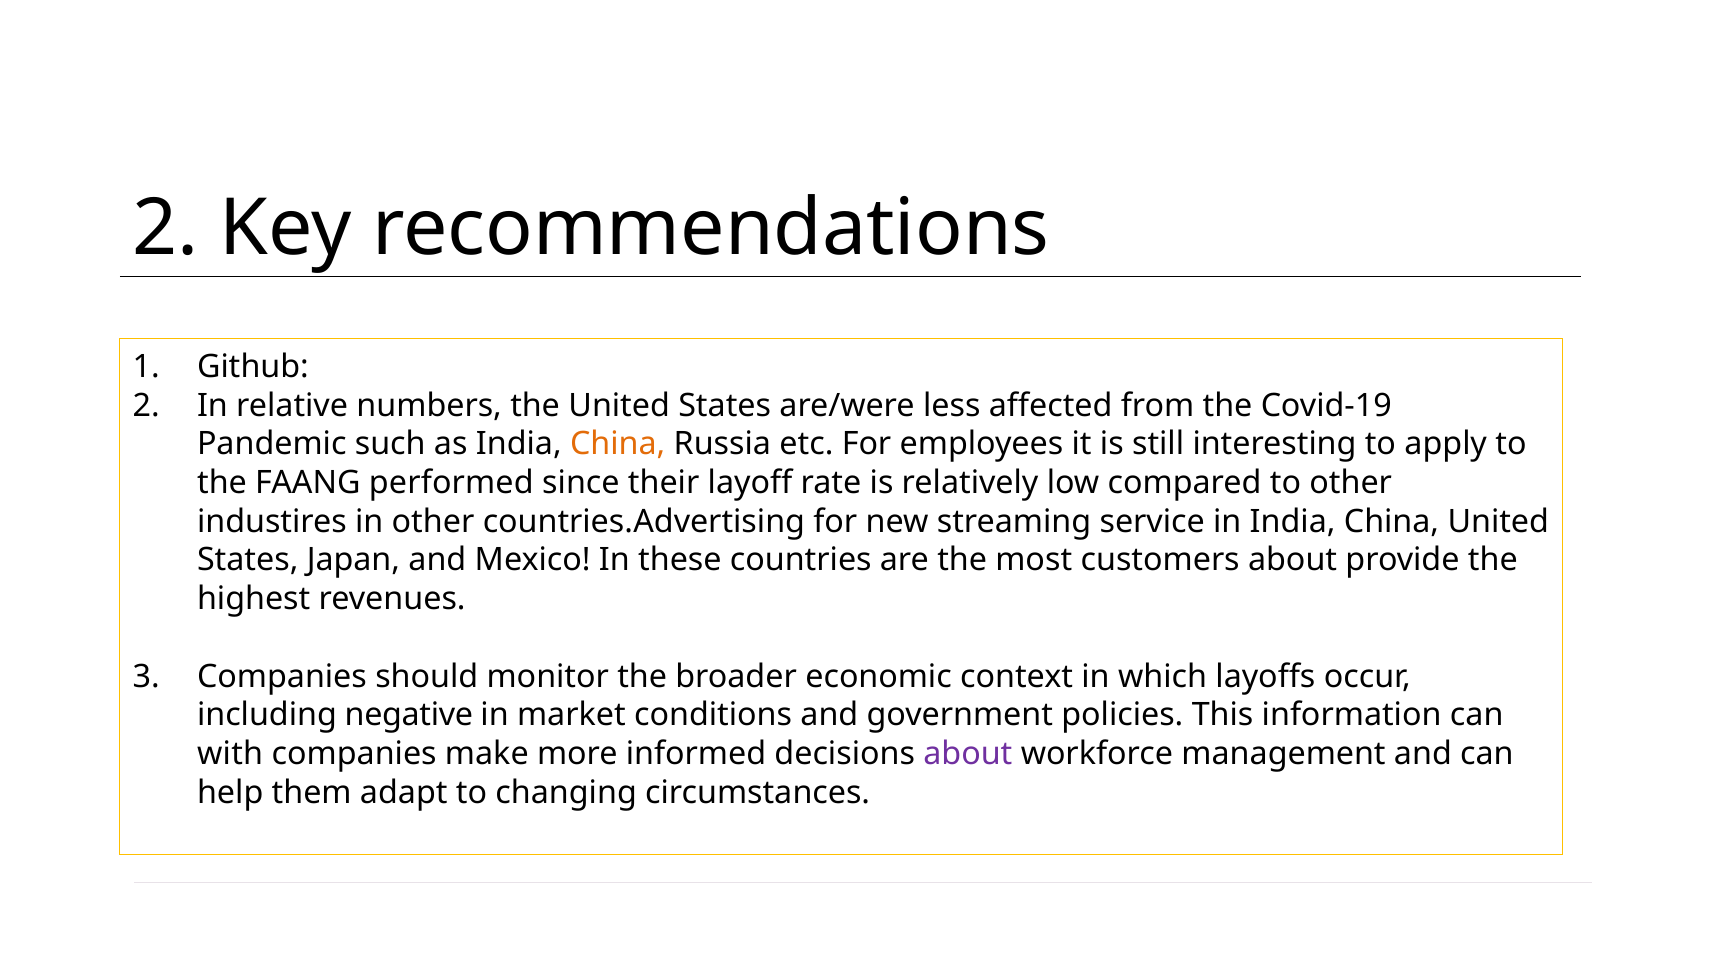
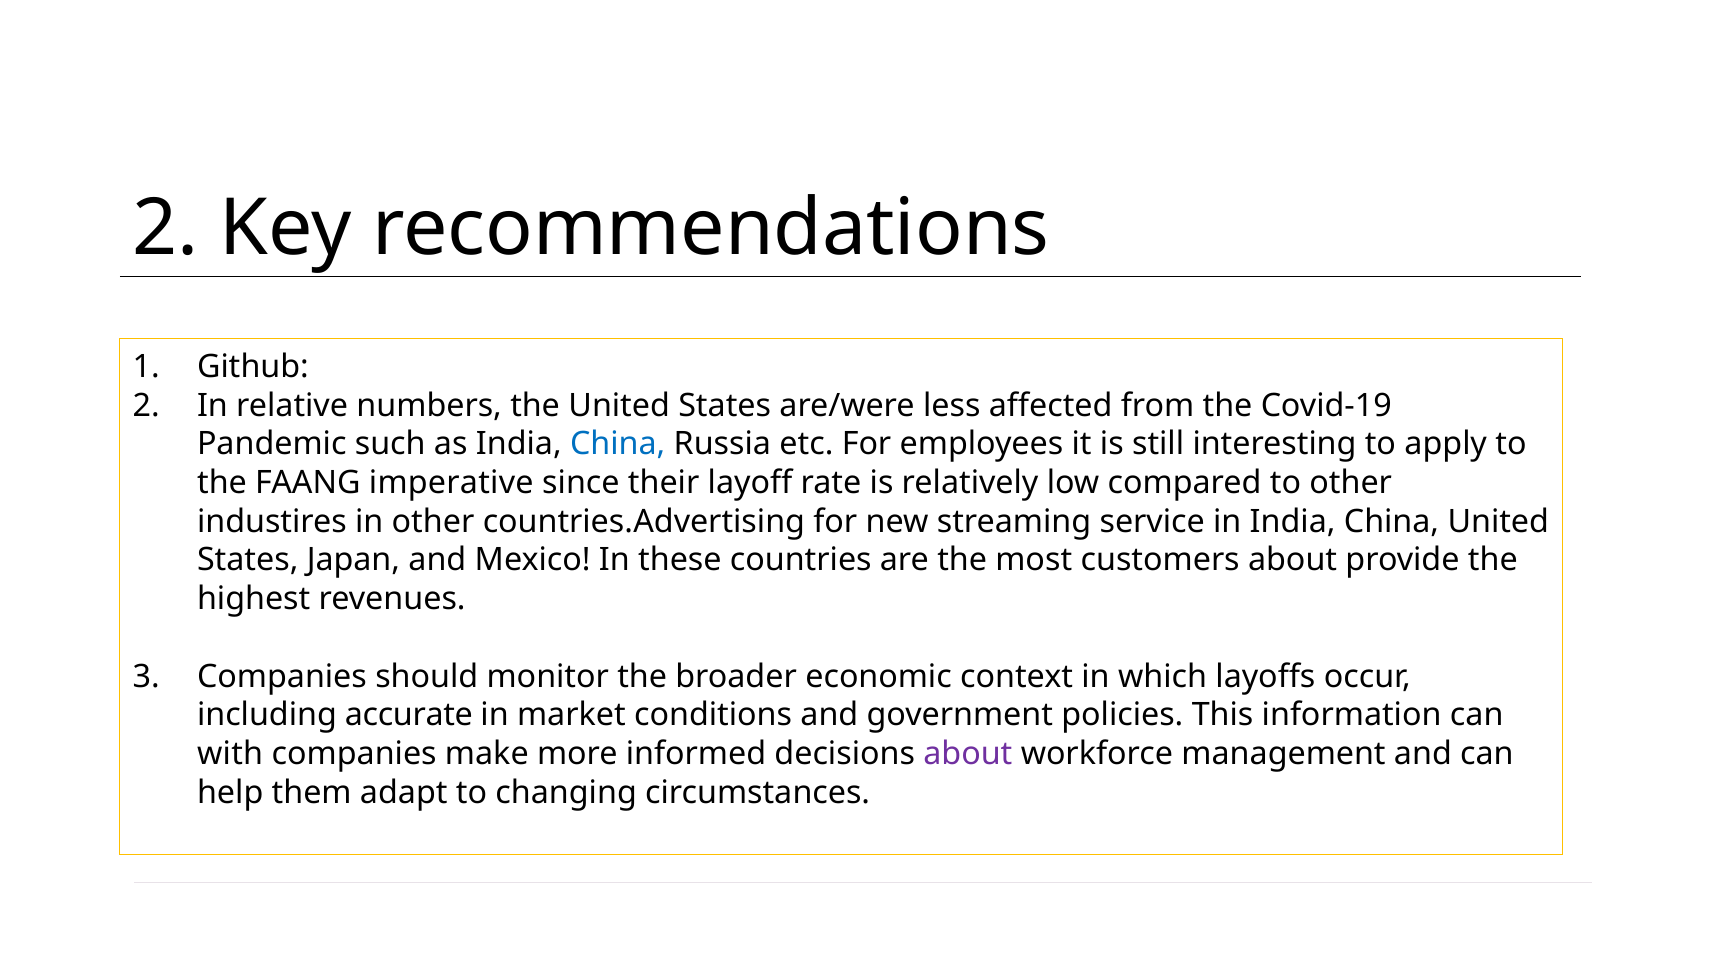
China colour: orange -> blue (618, 444)
performed: performed -> imperative (451, 483)
including negative: negative -> accurate (409, 715)
